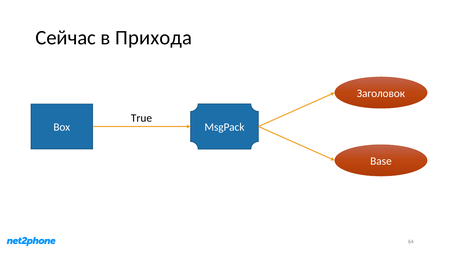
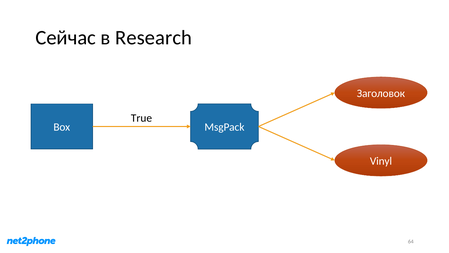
Прихода: Прихода -> Research (154, 38)
Base: Base -> Vinyl (381, 161)
